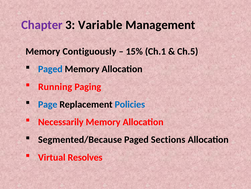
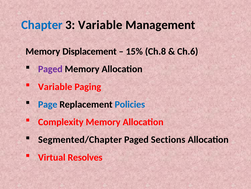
Chapter colour: purple -> blue (42, 25)
Contiguously: Contiguously -> Displacement (90, 51)
Ch.1: Ch.1 -> Ch.8 (155, 51)
Ch.5: Ch.5 -> Ch.6 (188, 51)
Paged colour: blue -> purple (50, 69)
Running: Running -> Variable (55, 86)
Necessarily: Necessarily -> Complexity (61, 122)
Segmented/Because: Segmented/Because -> Segmented/Chapter (80, 139)
